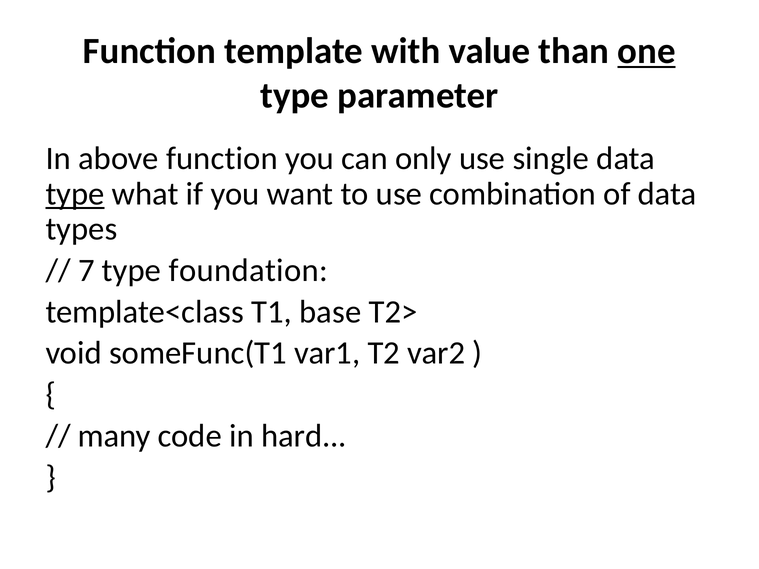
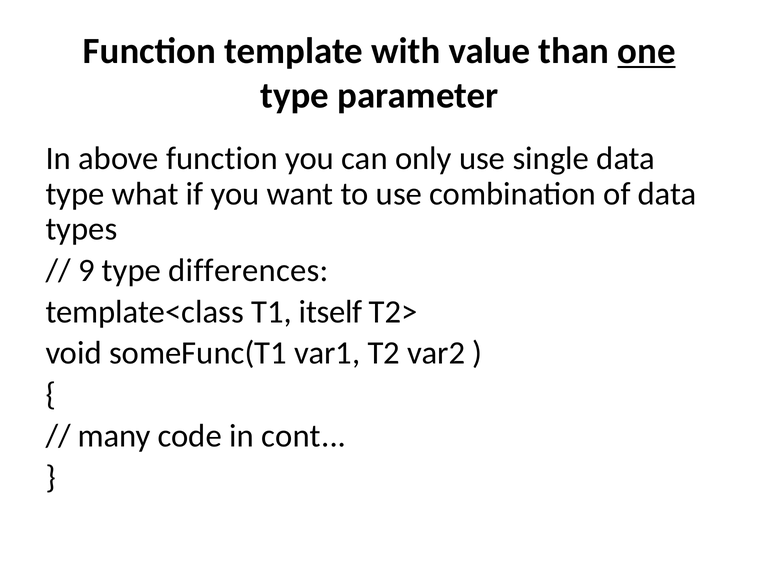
type underline: present -> none (75, 194)
7: 7 -> 9 (86, 271)
foundation: foundation -> differences (248, 271)
base: base -> itself (331, 312)
hard: hard -> cont (304, 436)
